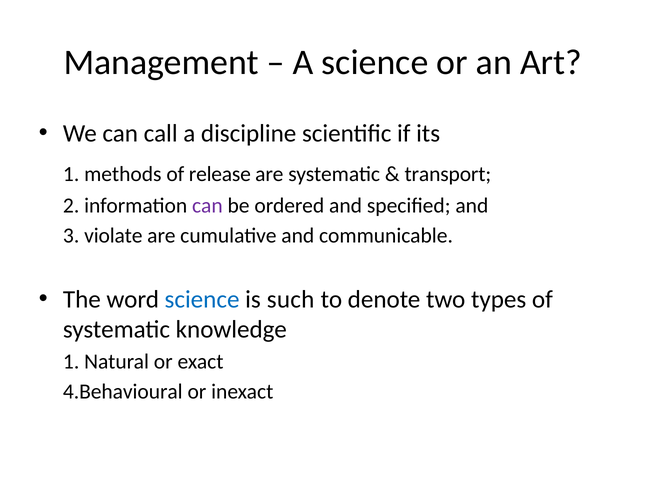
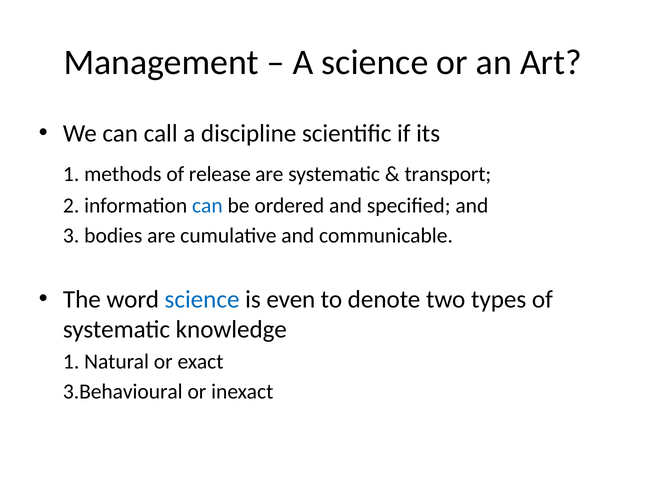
can colour: purple -> blue (207, 205)
violate: violate -> bodies (113, 236)
such: such -> even (291, 299)
4.Behavioural: 4.Behavioural -> 3.Behavioural (123, 391)
